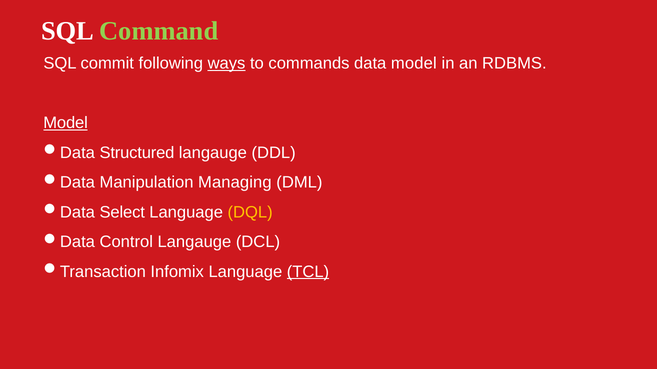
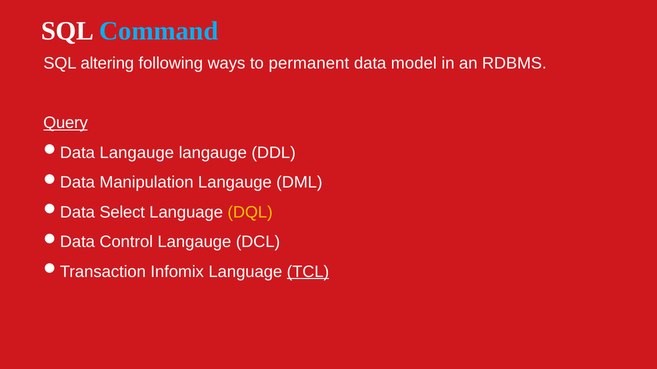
Command colour: light green -> light blue (159, 31)
commit: commit -> altering (107, 63)
ways underline: present -> none (227, 63)
commands: commands -> permanent (309, 63)
Model: Model -> Query (66, 123)
Structured: Structured -> Langauge (137, 153)
Manipulation Managing: Managing -> Langauge (235, 183)
